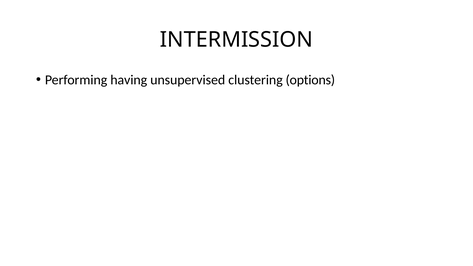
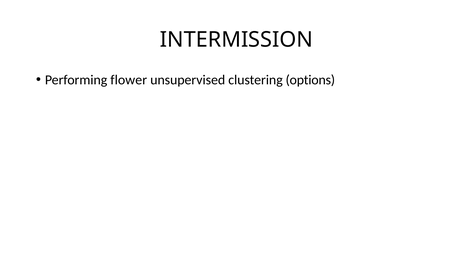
having: having -> flower (129, 80)
